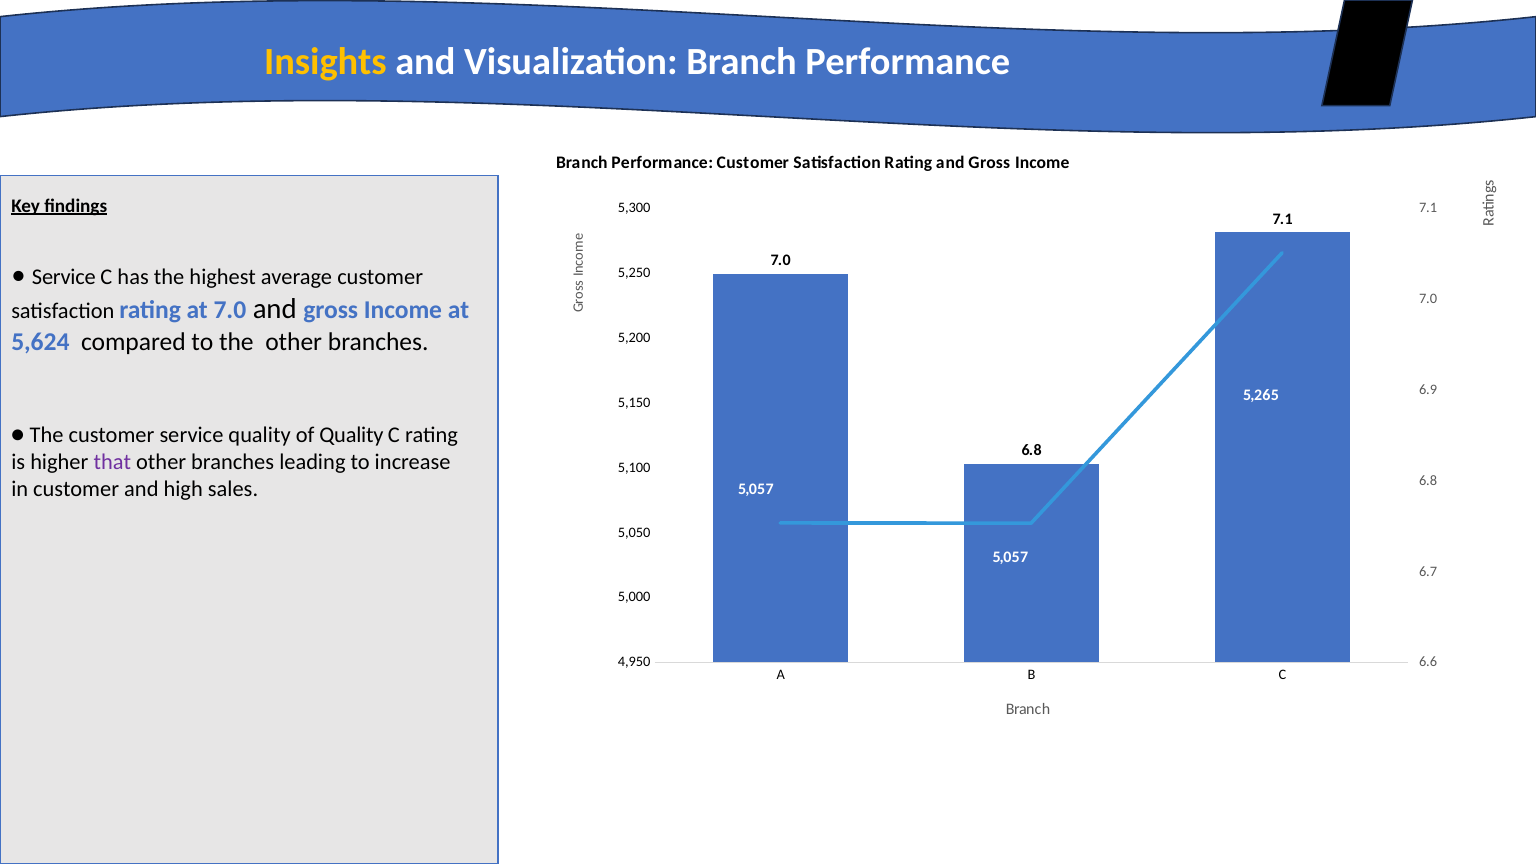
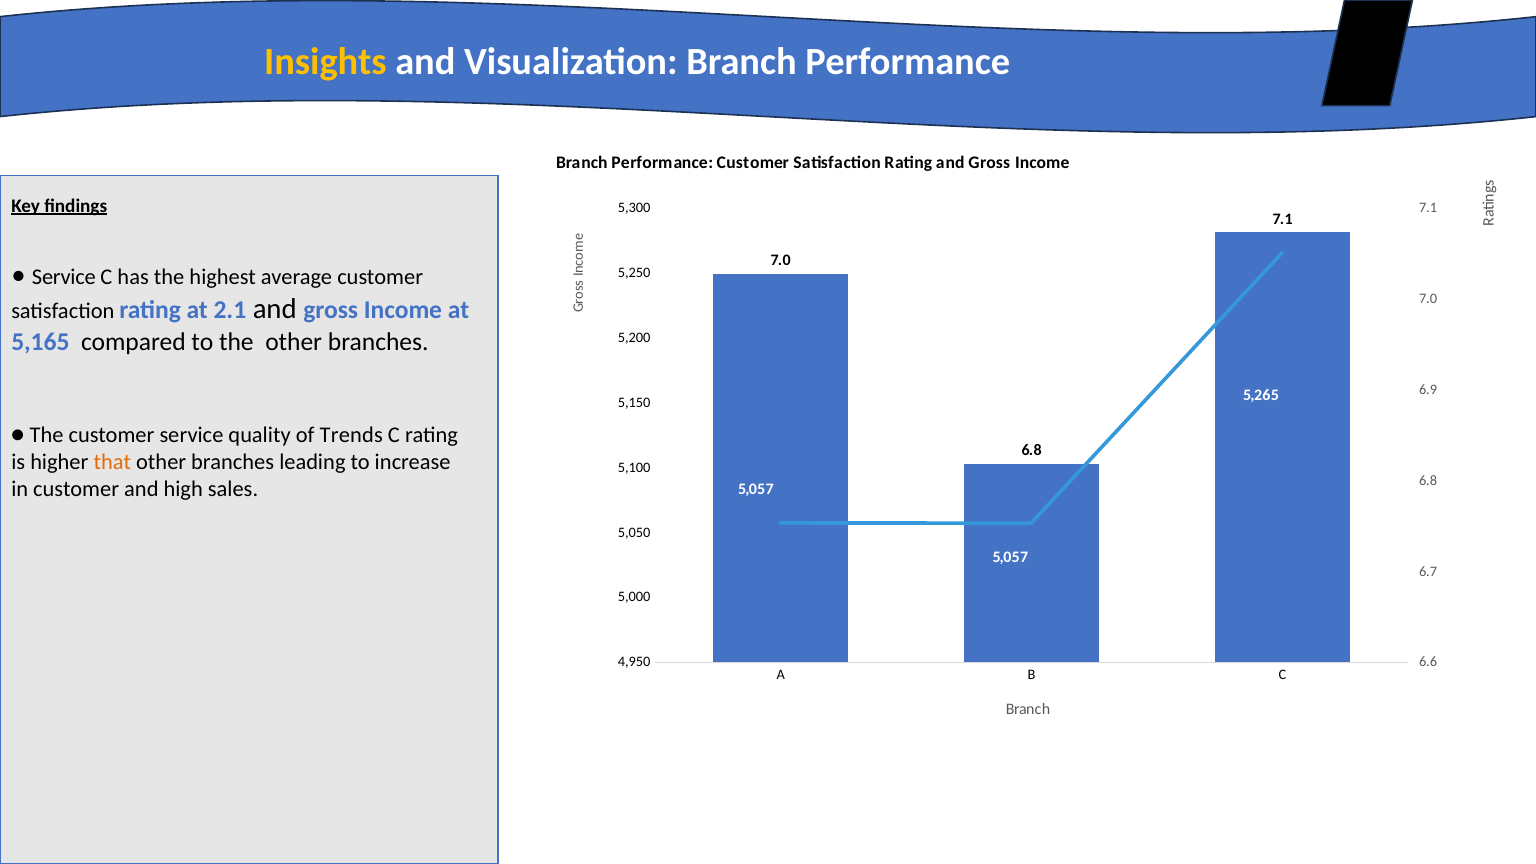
at 7.0: 7.0 -> 2.1 (230, 310)
5,624: 5,624 -> 5,165 (40, 342)
of Quality: Quality -> Trends (351, 435)
that colour: purple -> orange (112, 463)
